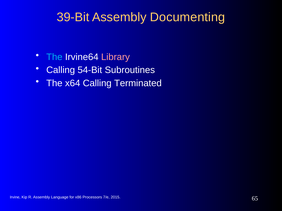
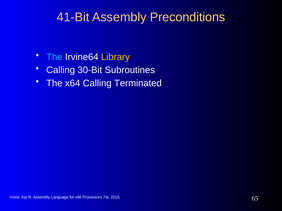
39-Bit: 39-Bit -> 41-Bit (73, 17)
Documenting: Documenting -> Preconditions (188, 17)
Library colour: pink -> yellow (115, 57)
54-Bit: 54-Bit -> 30-Bit (90, 70)
